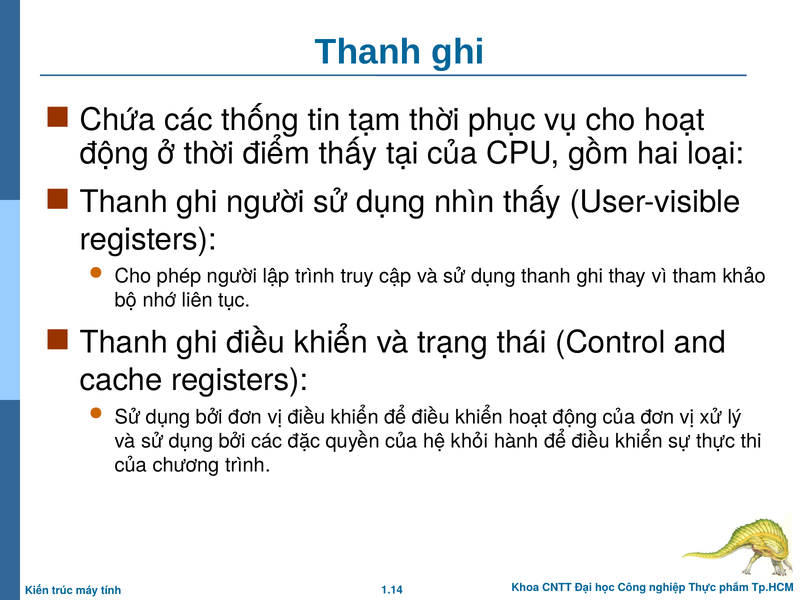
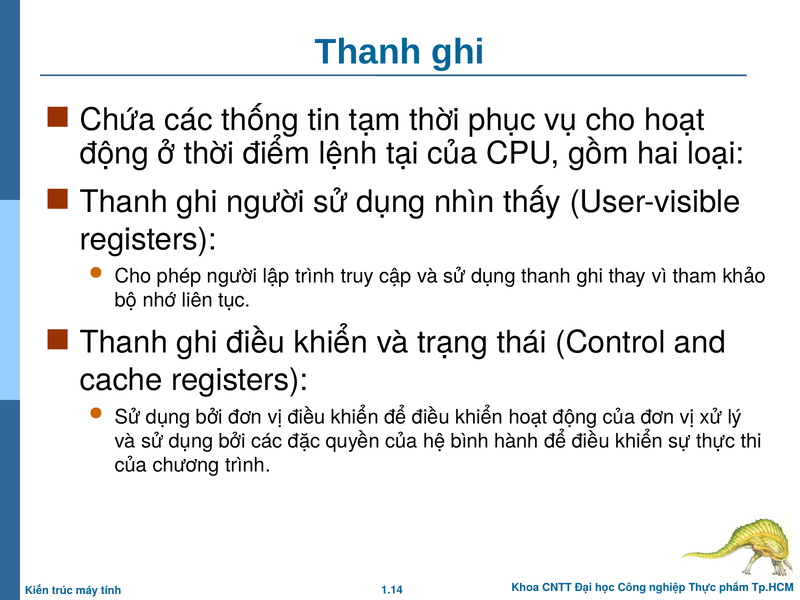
điểm thấy: thấy -> lệnh (348, 153)
khỏi: khỏi -> bình (470, 441)
